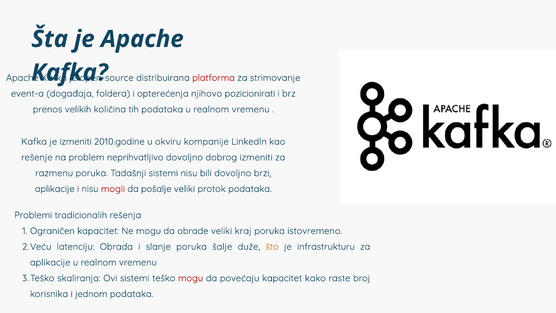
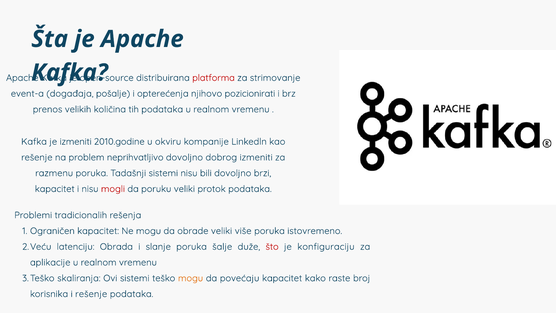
foldera: foldera -> pošalje (113, 94)
aplikacije: aplikacije -> kapacitet (55, 189)
pošalje: pošalje -> poruku (156, 189)
kraj: kraj -> više (243, 231)
što colour: orange -> red (272, 246)
infrastrukturu: infrastrukturu -> konfiguraciju (326, 246)
mogu colour: red -> orange (191, 278)
i jednom: jednom -> rešenje (91, 294)
